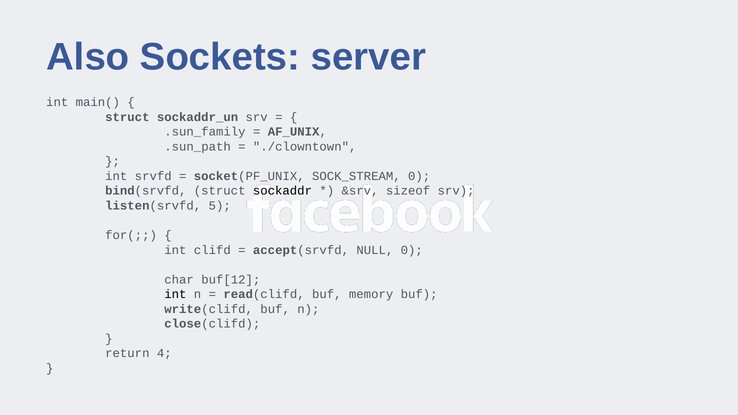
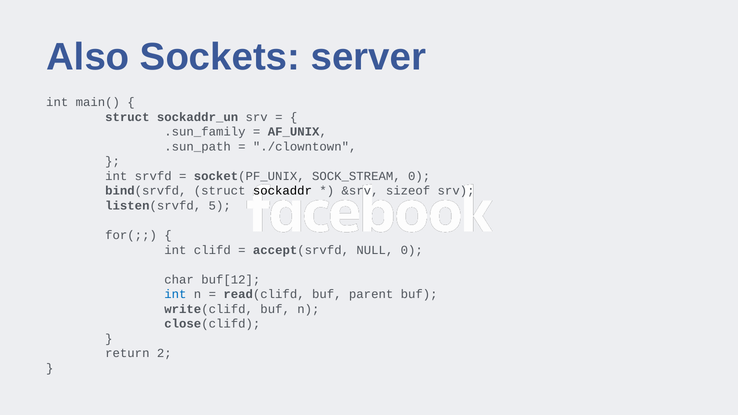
int colour: black -> blue (175, 294)
memory: memory -> parent (371, 294)
4: 4 -> 2 (164, 353)
